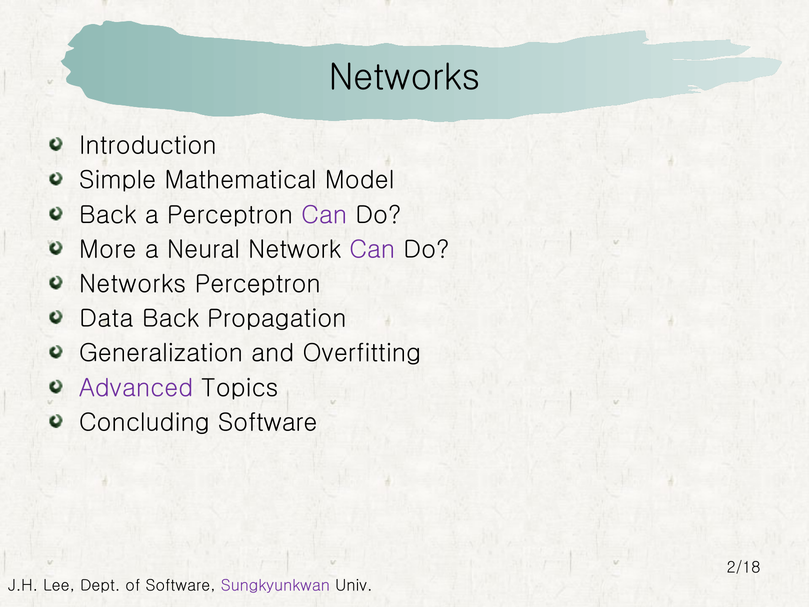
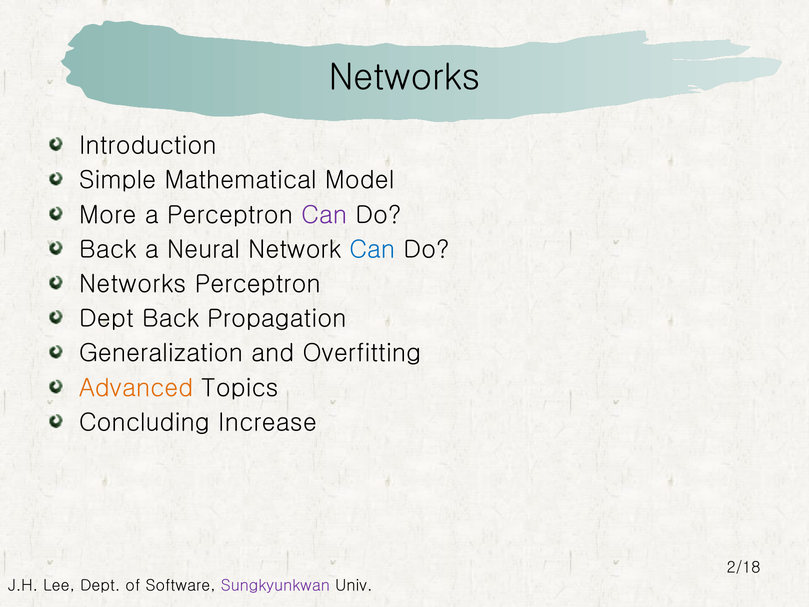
Back: Back -> More (108, 215)
More: More -> Back (108, 249)
Can colour: purple -> blue (372, 249)
Data: Data -> Dept (106, 319)
Advanced colour: purple -> orange (136, 388)
Concluding Software: Software -> Increase (267, 422)
